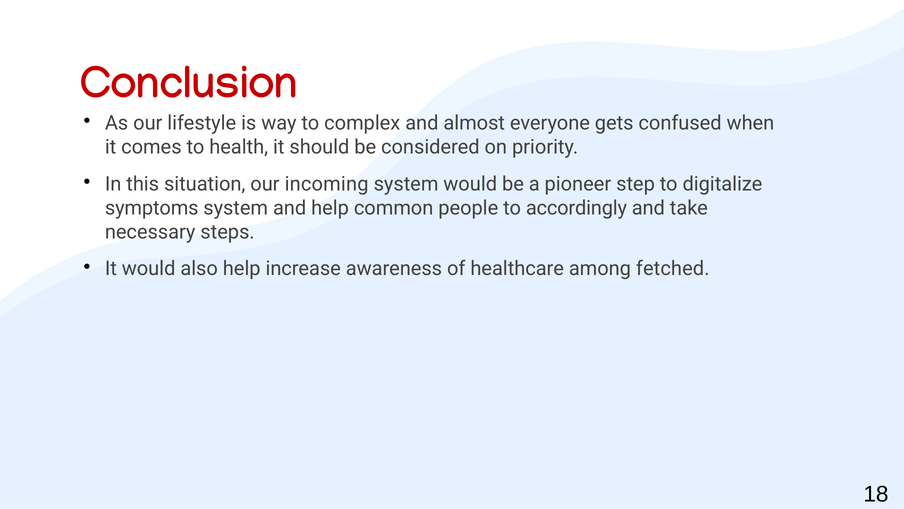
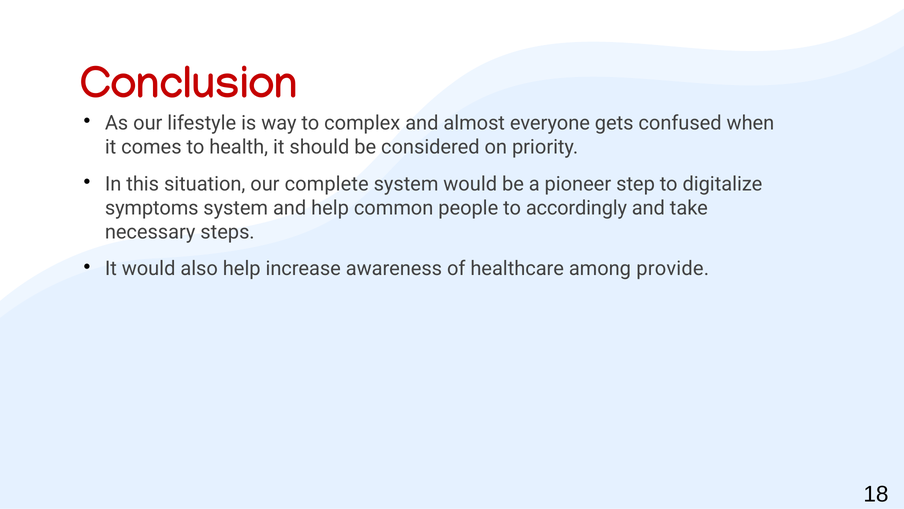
incoming: incoming -> complete (327, 184)
fetched: fetched -> provide (673, 269)
